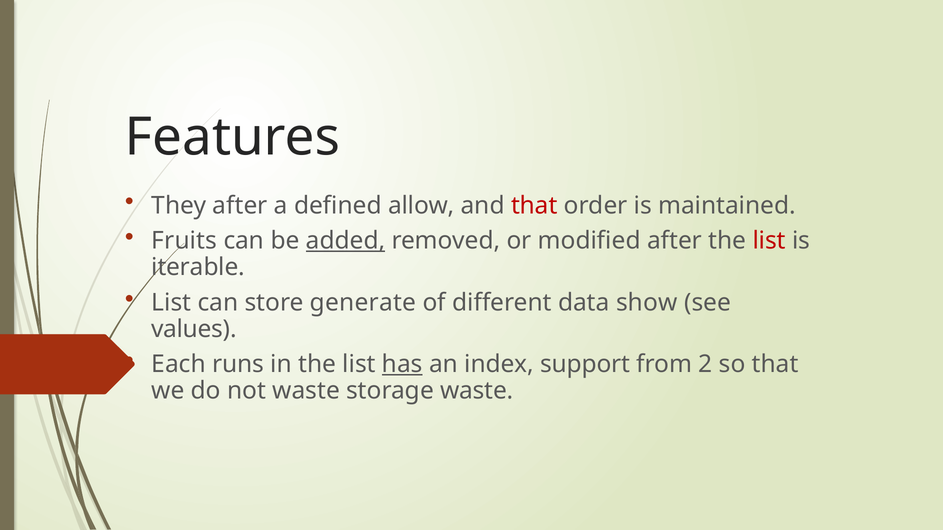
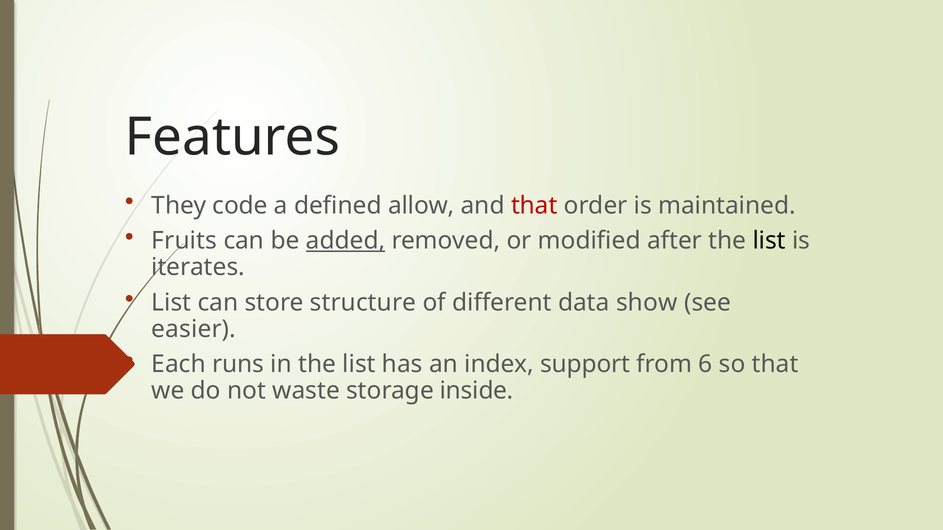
They after: after -> code (240, 206)
list colour: red -> black (769, 241)
iterable: iterable -> iterates (198, 267)
generate: generate -> structure (363, 303)
values: values -> easier (194, 329)
has underline: present -> none (402, 365)
2: 2 -> 6 (705, 365)
storage waste: waste -> inside (477, 391)
